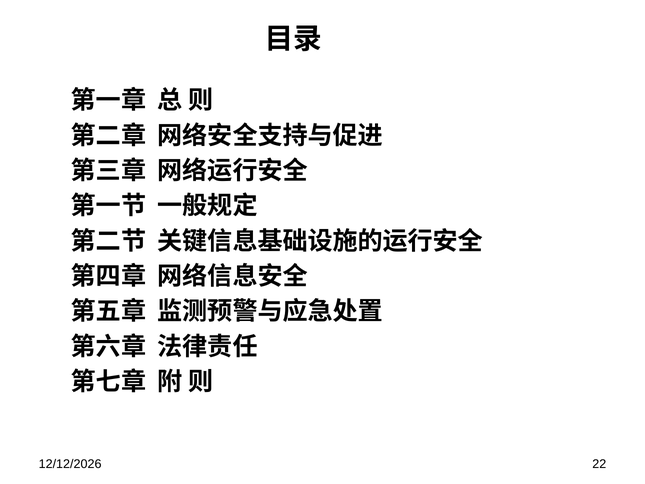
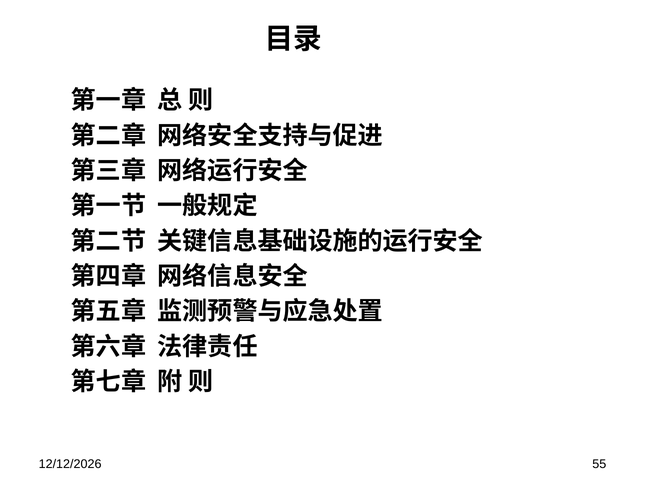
22: 22 -> 55 (599, 464)
